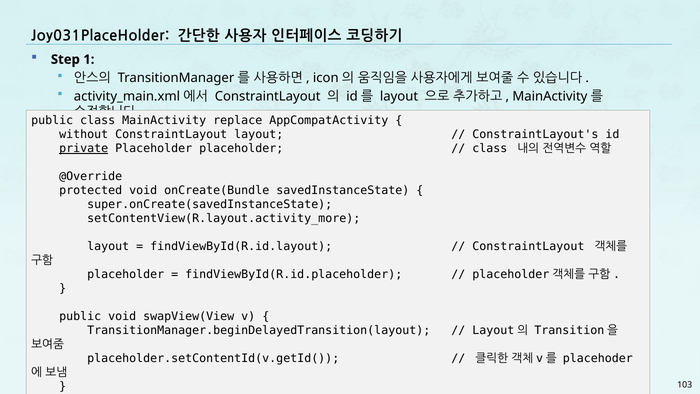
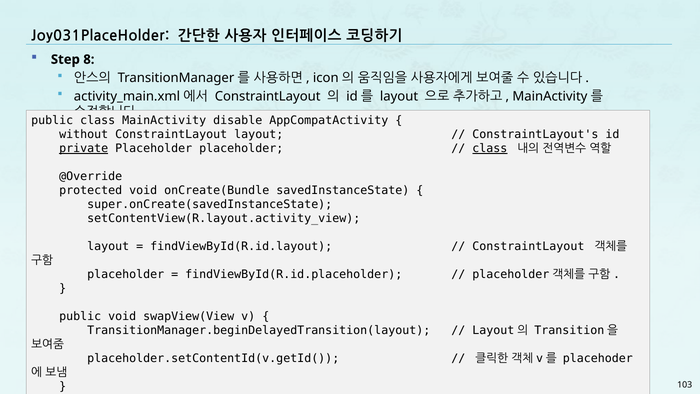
1: 1 -> 8 (89, 59)
replace: replace -> disable (238, 120)
class underline: none -> present (490, 148)
setContentView(R.layout.activity_more: setContentView(R.layout.activity_more -> setContentView(R.layout.activity_view (224, 218)
